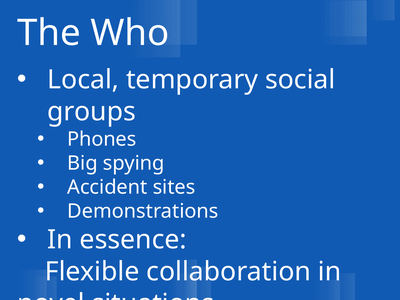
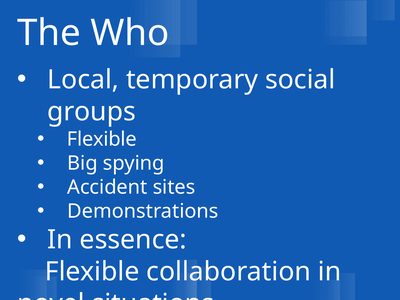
Phones: Phones -> Flexible (102, 139)
